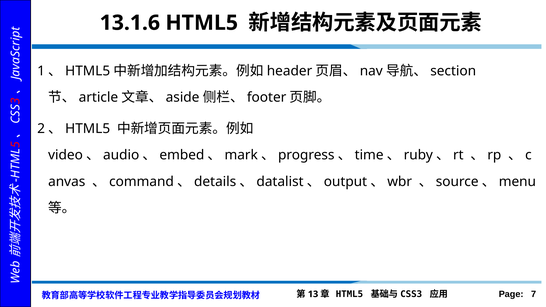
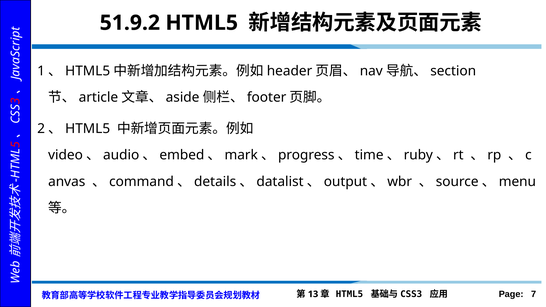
13.1.6: 13.1.6 -> 51.9.2 (130, 23)
